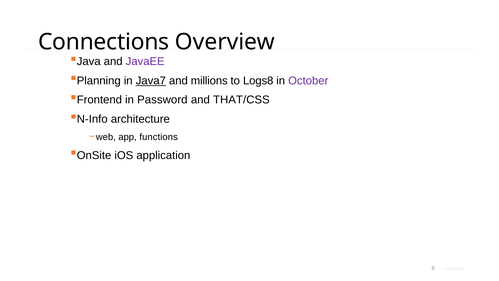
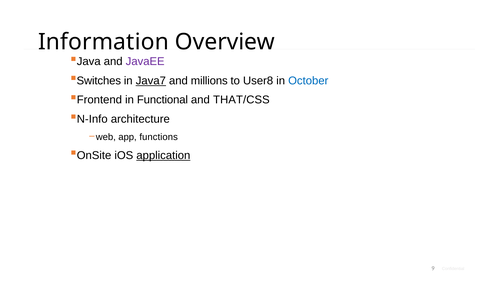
Connections: Connections -> Information (103, 42)
Planning: Planning -> Switches (99, 81)
Logs8: Logs8 -> User8 (258, 81)
October colour: purple -> blue (308, 81)
Password: Password -> Functional (162, 100)
application underline: none -> present (163, 155)
